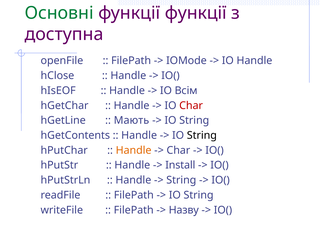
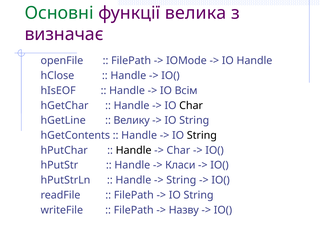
функції функції: функції -> велика (196, 13)
доступна: доступна -> визначає (64, 34)
Char colour: red -> black (191, 105)
Мають: Мають -> Велику (132, 120)
Handle colour: orange -> black (134, 150)
Install: Install -> Класи (180, 165)
